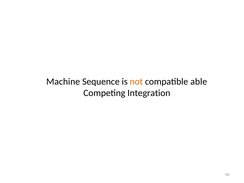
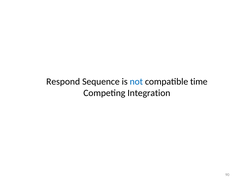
Machine: Machine -> Respond (63, 82)
not colour: orange -> blue (136, 82)
able: able -> time (199, 82)
